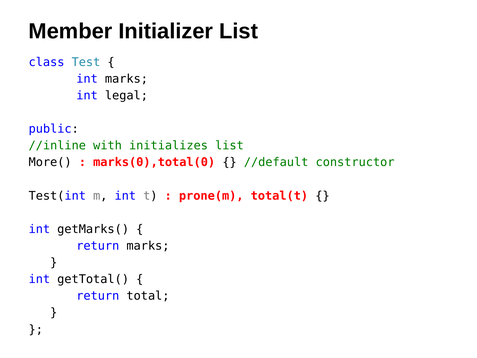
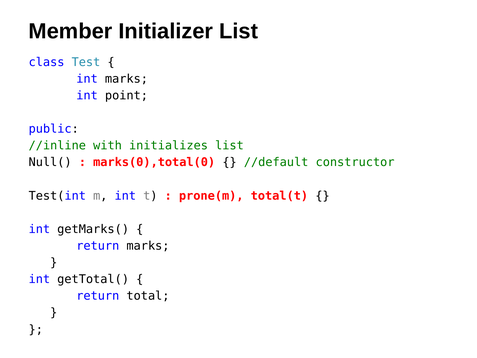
legal: legal -> point (126, 95)
More(: More( -> Null( (50, 162)
